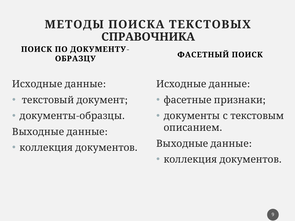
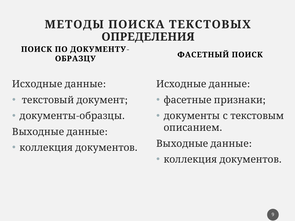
СПРАВОЧНИКА: СПРАВОЧНИКА -> ОПРЕДЕЛЕНИЯ (148, 37)
